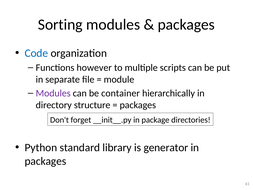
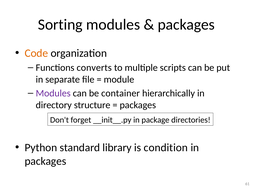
Code colour: blue -> orange (36, 53)
however: however -> converts (94, 68)
generator: generator -> condition (166, 147)
